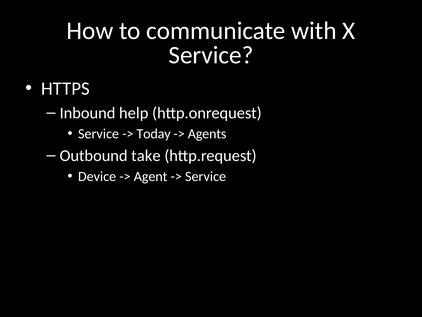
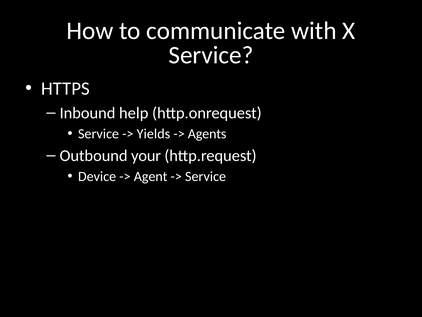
Today: Today -> Yields (153, 134)
take: take -> your (146, 155)
